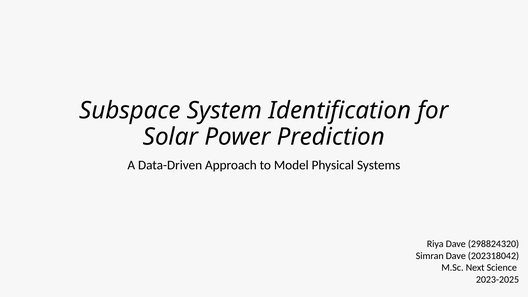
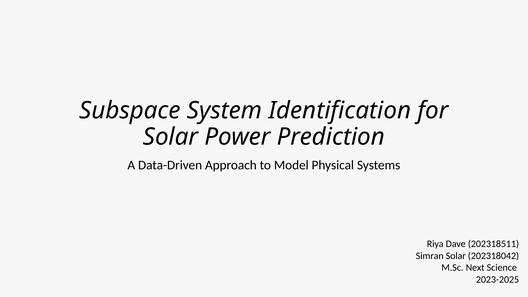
298824320: 298824320 -> 202318511 (493, 244)
Simran Dave: Dave -> Solar (456, 256)
